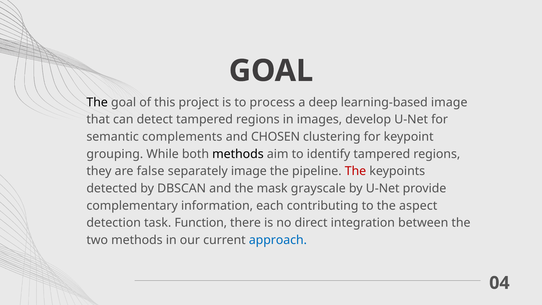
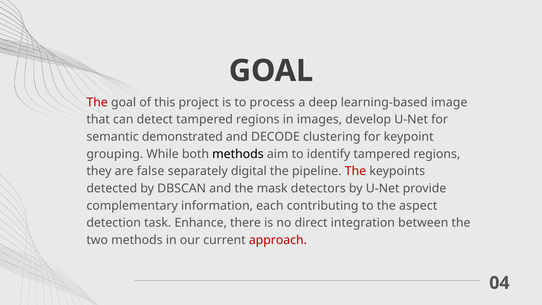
The colour: black -> red (97, 102)
complements: complements -> demonstrated (182, 137)
CHOSEN: CHOSEN -> DECODE (275, 137)
separately image: image -> digital (249, 171)
grayscale: grayscale -> detectors (318, 188)
Function: Function -> Enhance (201, 223)
approach colour: blue -> red (278, 240)
